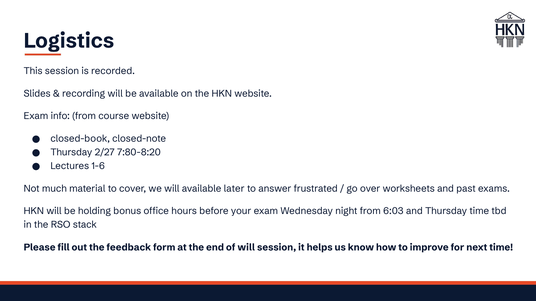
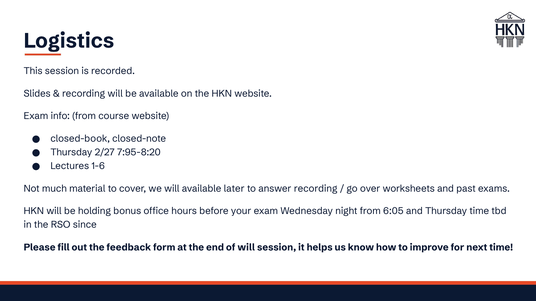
7:80-8:20: 7:80-8:20 -> 7:95-8:20 (139, 153)
answer frustrated: frustrated -> recording (316, 189)
6:03: 6:03 -> 6:05 (393, 211)
stack: stack -> since (85, 225)
